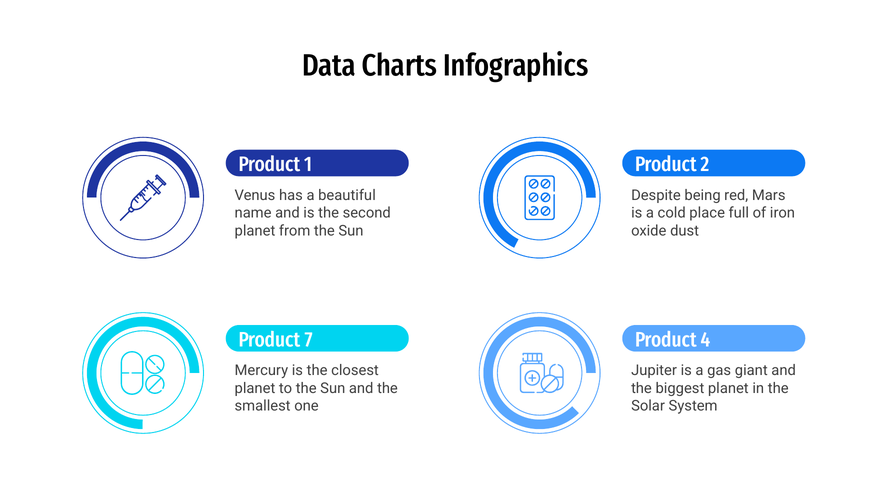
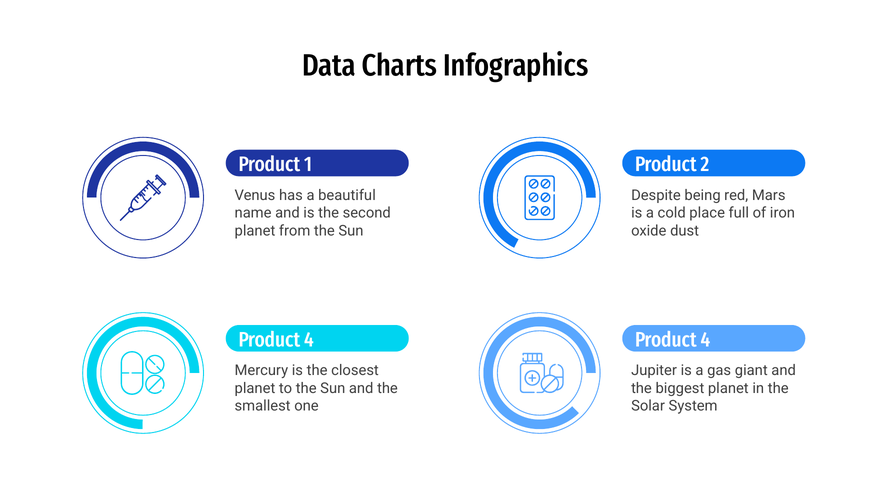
7: 7 -> 4 (309, 340)
